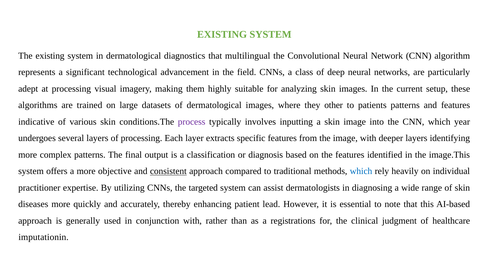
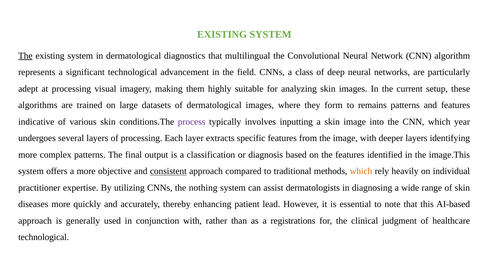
The underline: none -> present (25, 56)
other: other -> form (334, 105)
patients: patients -> remains (372, 105)
which colour: blue -> orange (361, 171)
targeted: targeted -> nothing (203, 188)
imputationin: imputationin -> technological (44, 237)
